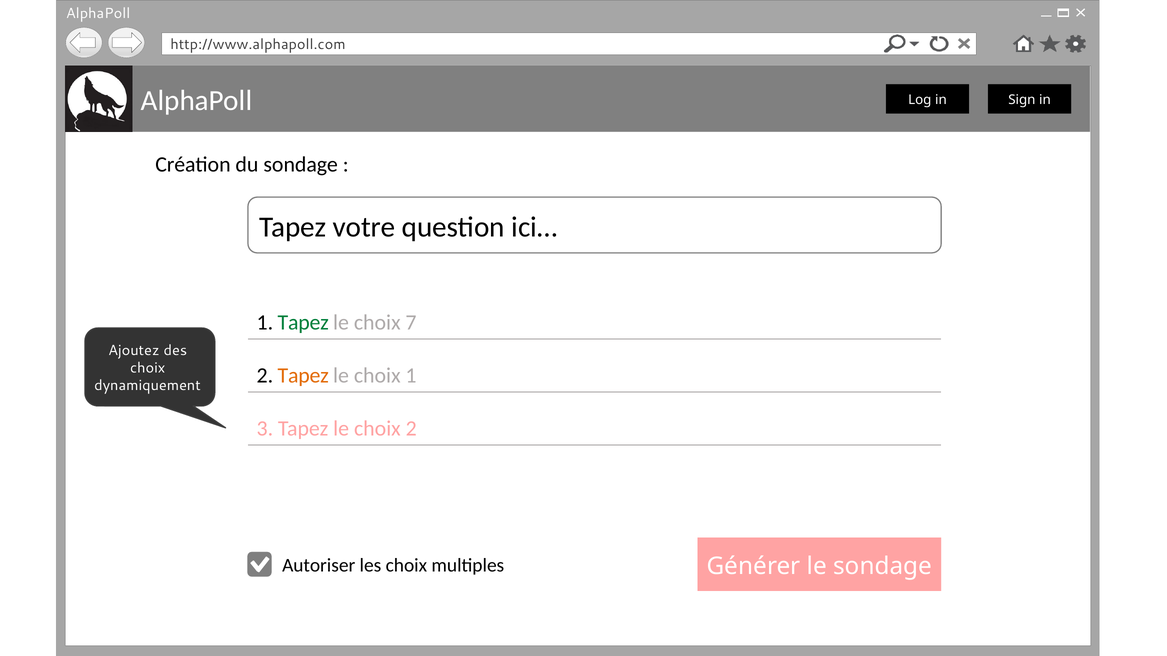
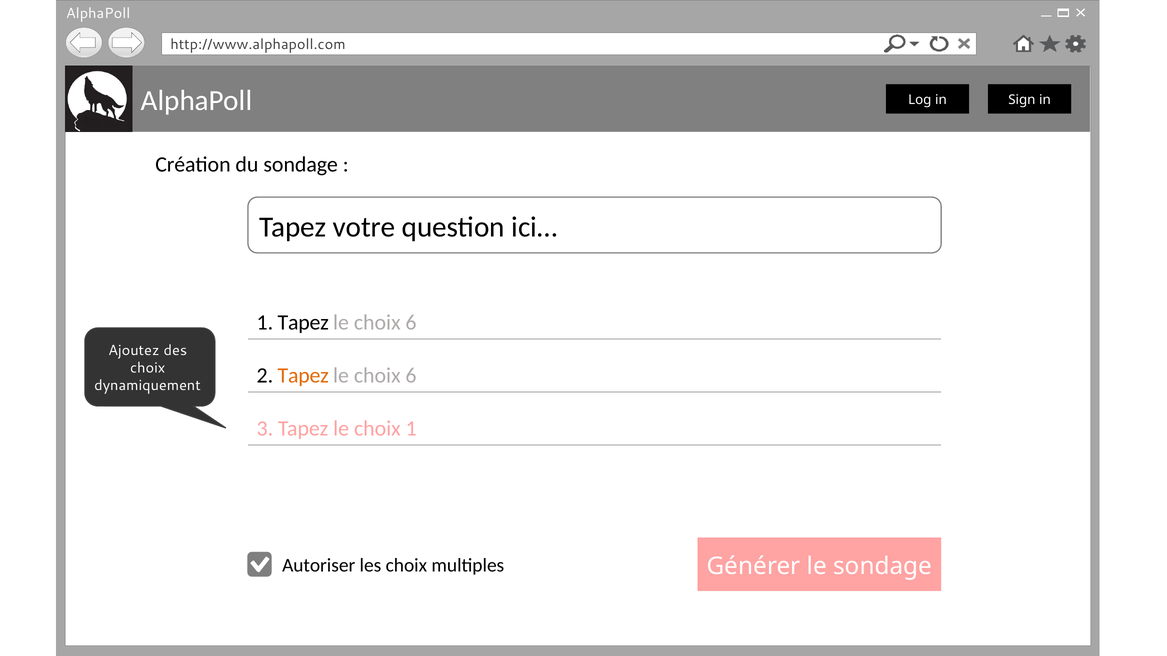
Tapez colour: green -> black (303, 323)
7: 7 -> 6 (411, 323)
1: 1 -> 6 (411, 376)
choix 2: 2 -> 1 (411, 429)
